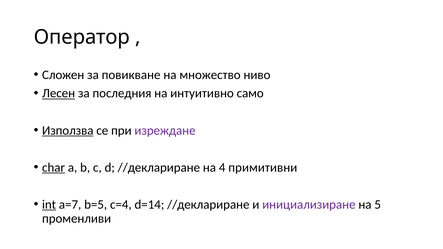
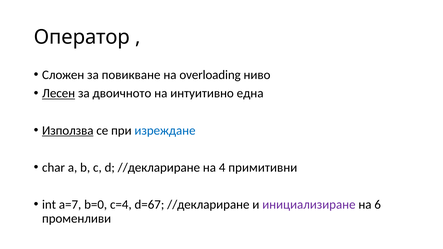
множество: множество -> overloading (210, 75)
последния: последния -> двоичното (122, 93)
само: само -> една (250, 93)
изреждане colour: purple -> blue (165, 131)
char underline: present -> none (54, 168)
int underline: present -> none (49, 205)
b=5: b=5 -> b=0 (96, 205)
d=14: d=14 -> d=67 (149, 205)
5: 5 -> 6 (378, 205)
